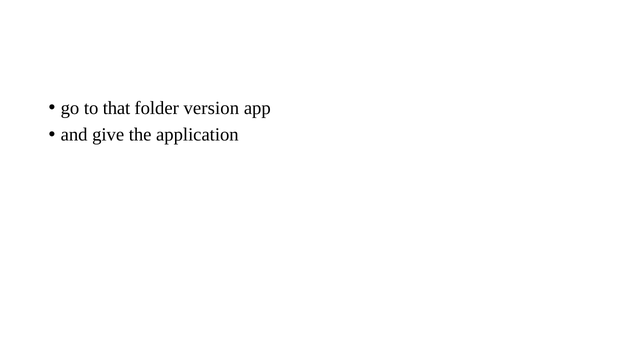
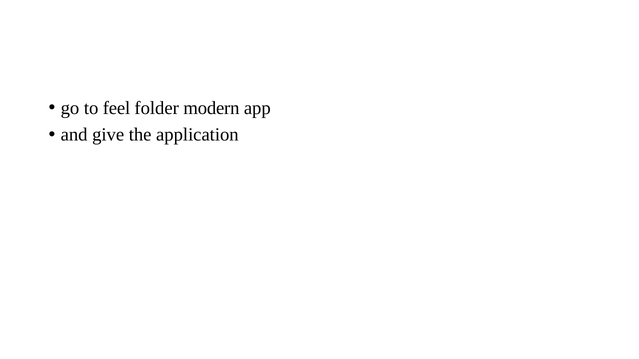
that: that -> feel (117, 108)
version: version -> modern (211, 108)
